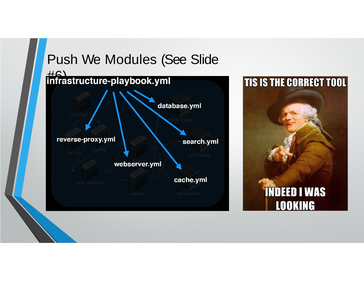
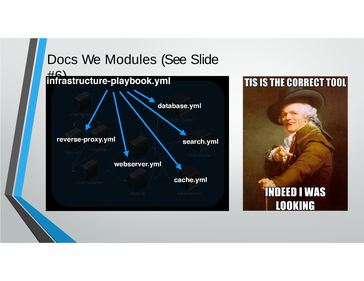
Push: Push -> Docs (63, 60)
